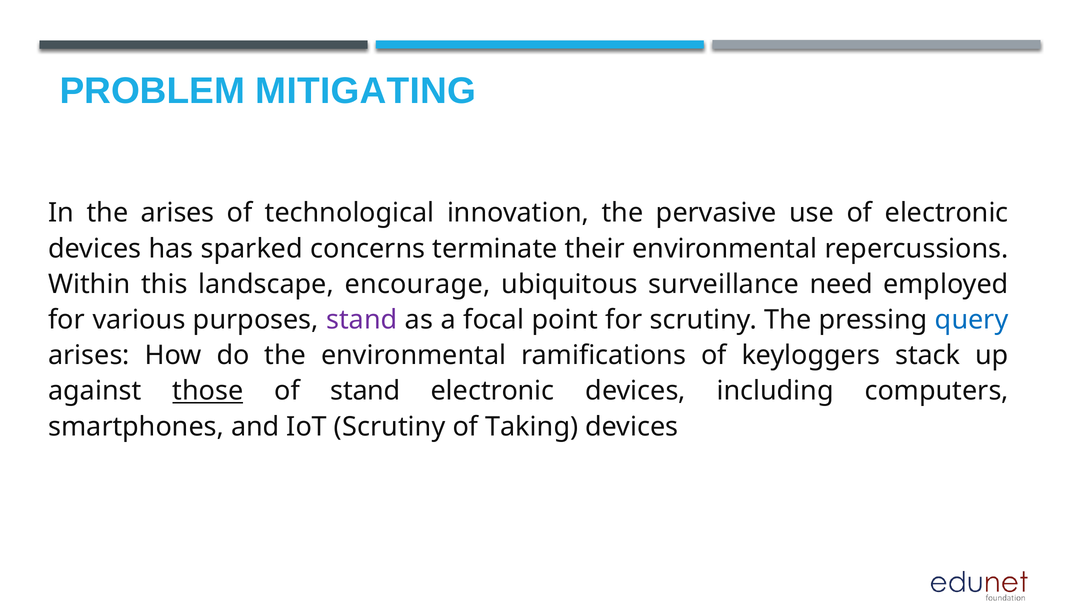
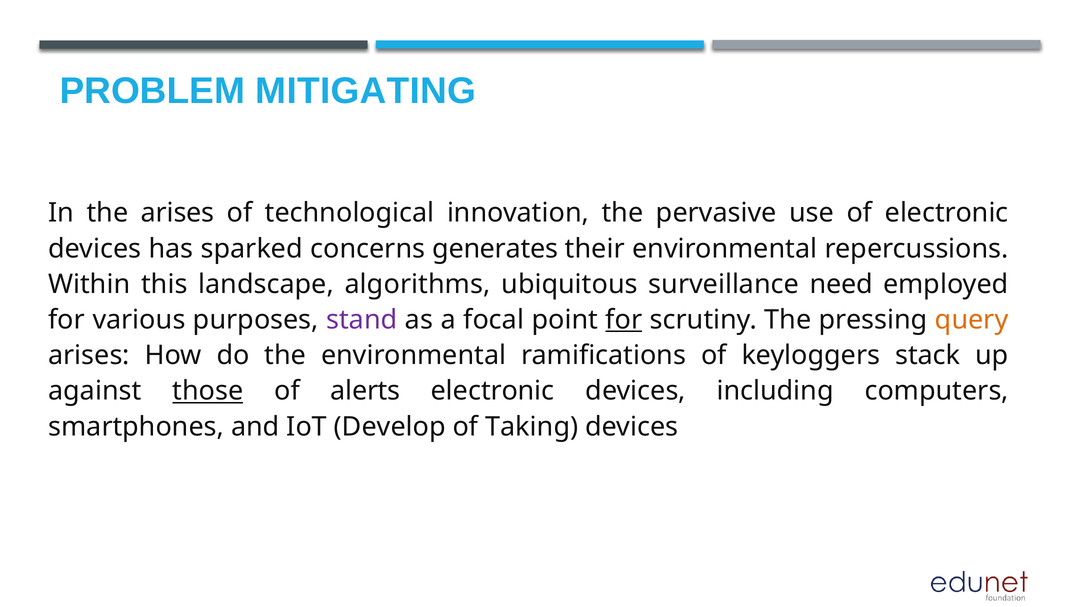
terminate: terminate -> generates (495, 249)
encourage: encourage -> algorithms (418, 284)
for underline: none -> present (624, 320)
query colour: blue -> orange (972, 320)
of stand: stand -> alerts (365, 391)
IoT Scrutiny: Scrutiny -> Develop (390, 427)
